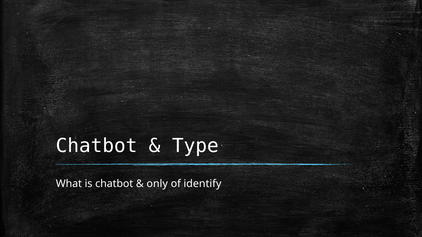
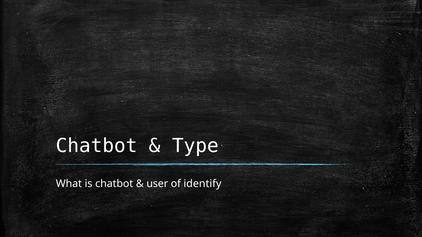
only: only -> user (157, 184)
